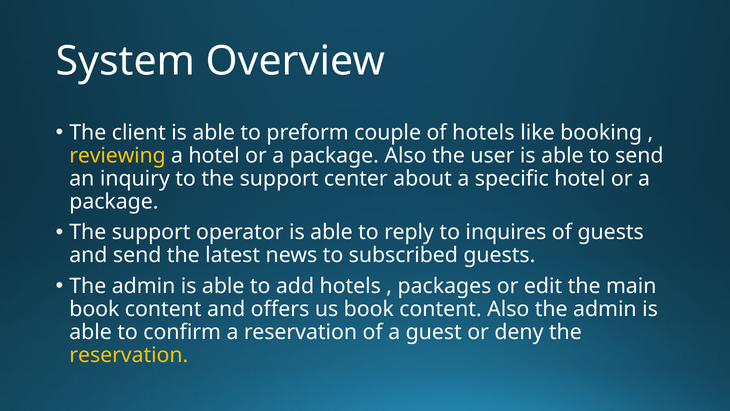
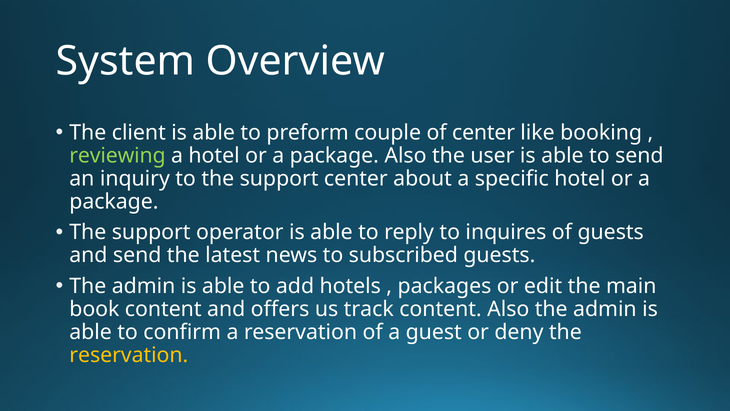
of hotels: hotels -> center (484, 133)
reviewing colour: yellow -> light green (118, 156)
us book: book -> track (369, 309)
